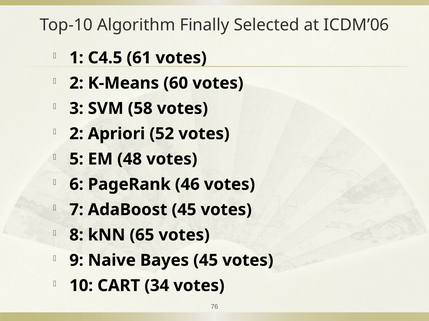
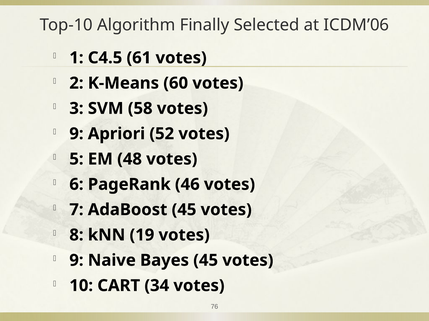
2: 2 -> 9 (76, 134)
65: 65 -> 19 (142, 236)
